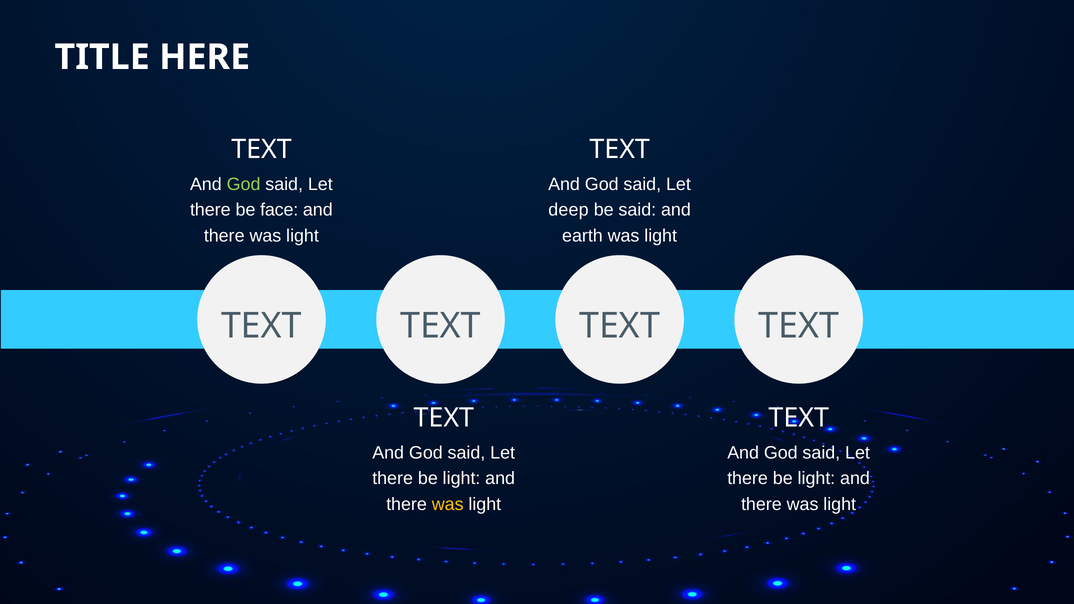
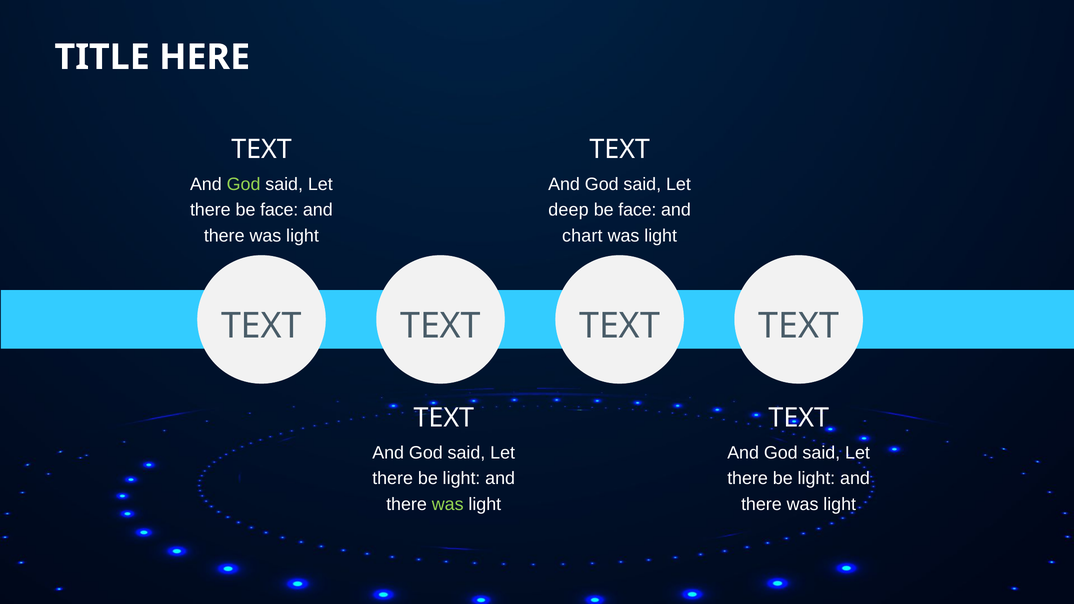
said: said -> face (637, 210)
earth: earth -> chart (582, 236)
was colour: yellow -> light green (448, 504)
